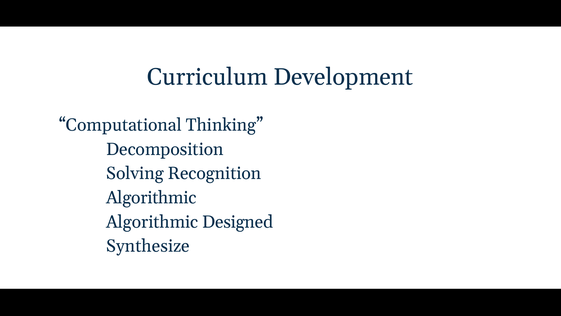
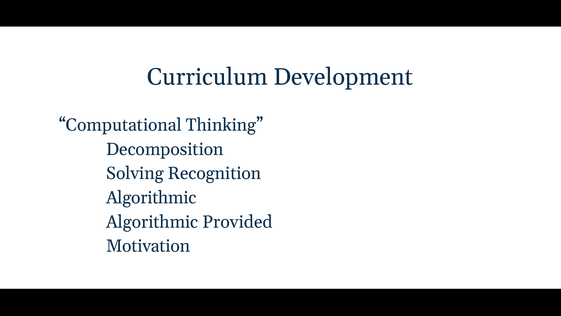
Designed: Designed -> Provided (238, 222)
Synthesize: Synthesize -> Motivation (148, 246)
